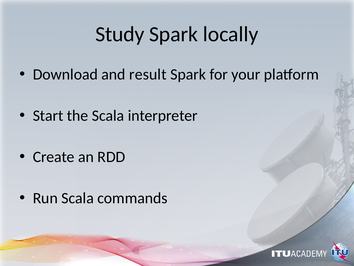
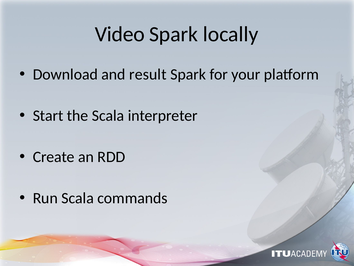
Study: Study -> Video (120, 34)
